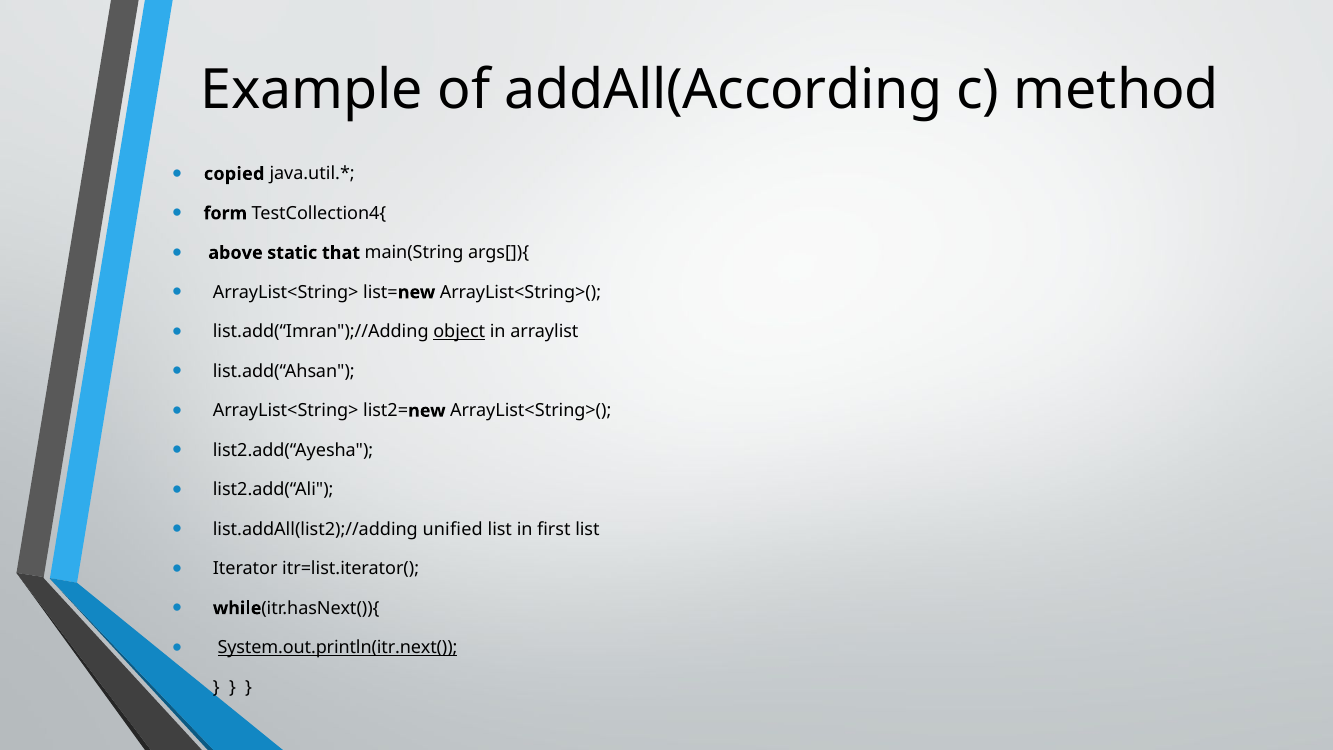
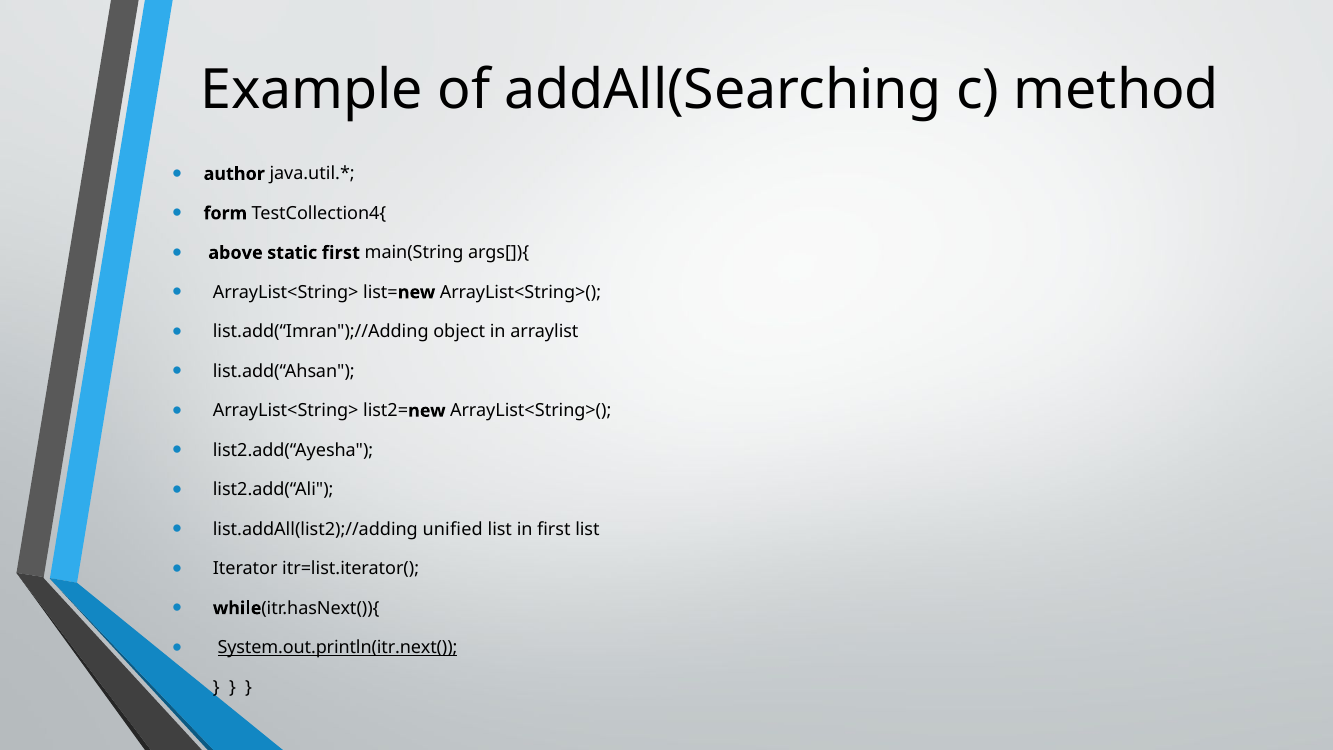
addAll(According: addAll(According -> addAll(Searching (723, 90)
copied: copied -> author (234, 174)
static that: that -> first (341, 253)
object underline: present -> none (459, 332)
